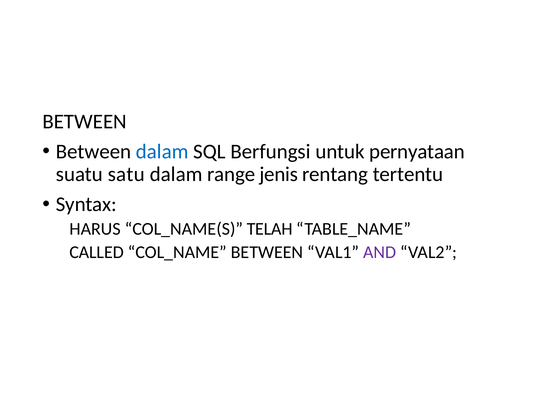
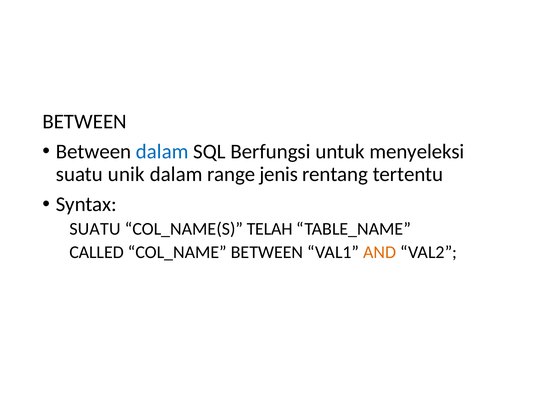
pernyataan: pernyataan -> menyeleksi (417, 152)
satu: satu -> unik (126, 174)
HARUS: HARUS -> SUATU (95, 229)
AND colour: purple -> orange (380, 252)
